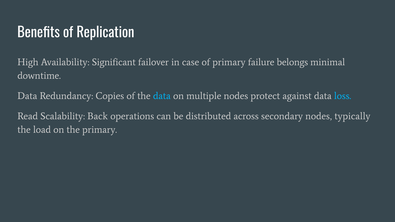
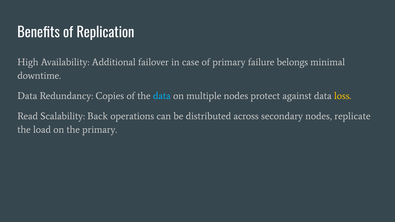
Significant: Significant -> Additional (114, 62)
loss colour: light blue -> yellow (343, 96)
typically: typically -> replicate (352, 116)
